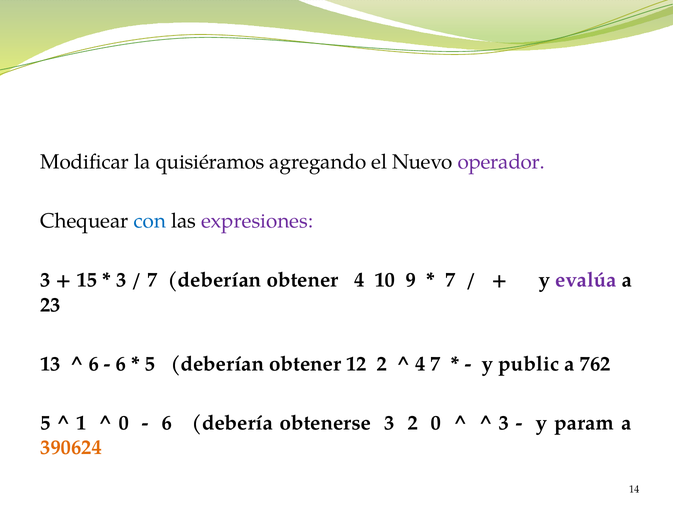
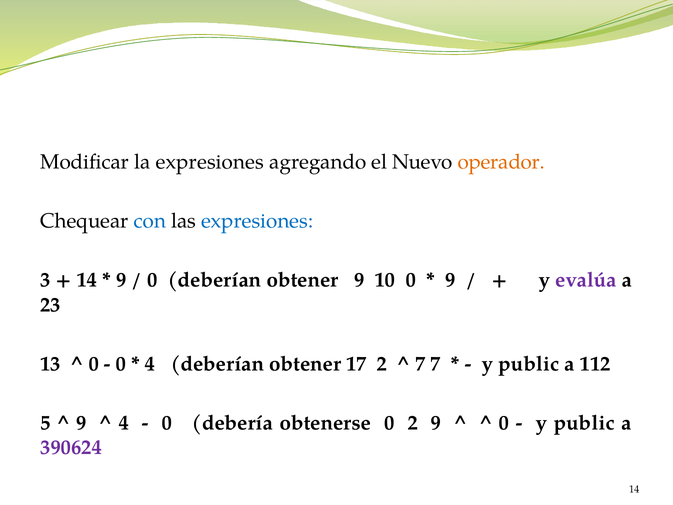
la quisiéramos: quisiéramos -> expresiones (210, 162)
operador colour: purple -> orange (501, 162)
expresiones colour: purple -> blue (257, 221)
15: 15 -> 14 (87, 280)
3: 3 -> 9 (121, 280)
7: 7 -> 0 (152, 280)
obtener 4: 4 -> 9 (359, 280)
10 9: 9 -> 0 (411, 280)
7: 7 -> 9 (450, 280)
6: 6 -> 0 (94, 364)
6: 6 -> 0 (121, 364)
5: 5 -> 4 (150, 364)
12: 12 -> 17 (356, 364)
4: 4 -> 7 (420, 364)
762: 762 -> 112 (595, 364)
1: 1 -> 9 (81, 423)
0: 0 -> 4 (124, 423)
6: 6 -> 0 (167, 423)
obtenerse 3: 3 -> 0 (389, 423)
2 0: 0 -> 9 (436, 423)
3: 3 -> 0 (504, 423)
param: param -> public (584, 423)
390624 colour: orange -> purple (71, 447)
